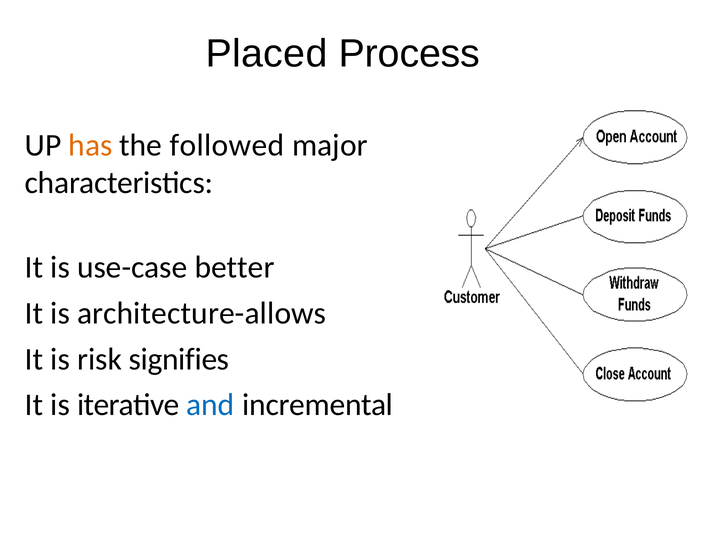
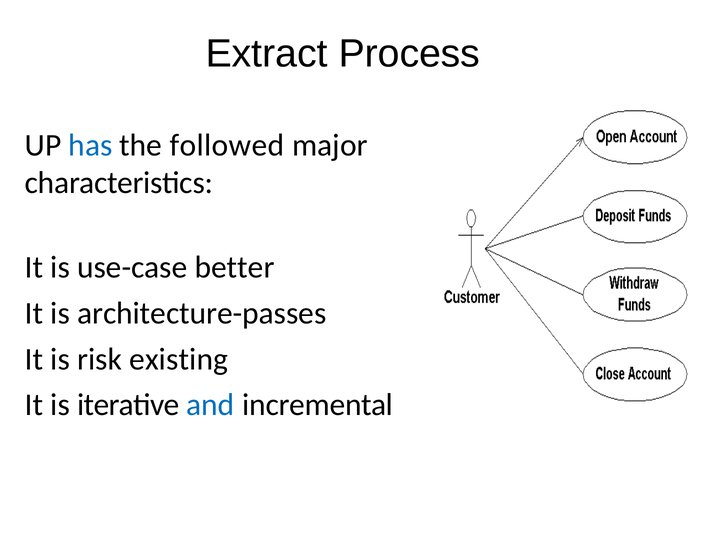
Placed: Placed -> Extract (267, 54)
has colour: orange -> blue (90, 145)
architecture-allows: architecture-allows -> architecture-passes (202, 313)
signifies: signifies -> existing (179, 359)
